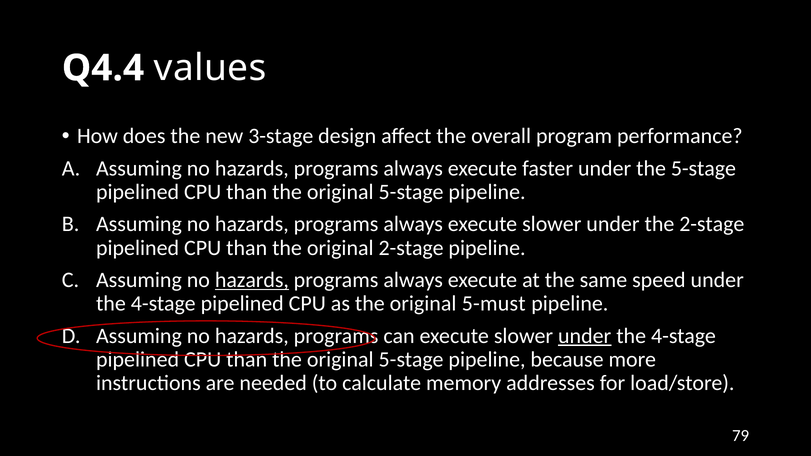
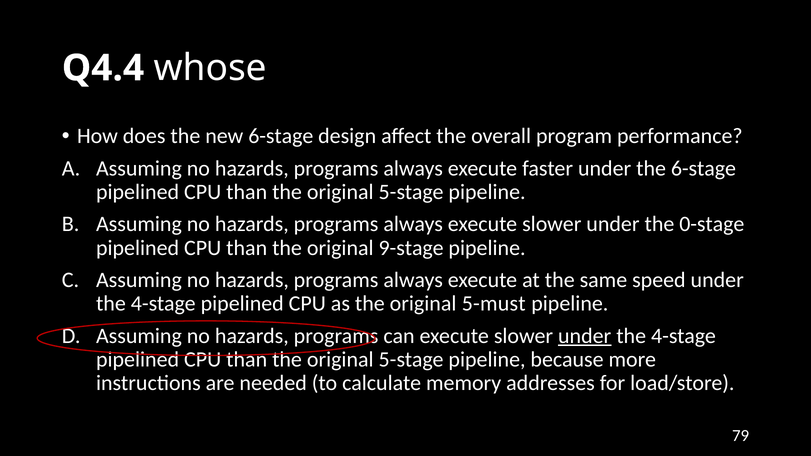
values: values -> whose (210, 68)
new 3-stage: 3-stage -> 6-stage (281, 136)
the 5-stage: 5-stage -> 6-stage (703, 168)
the 2-stage: 2-stage -> 0-stage (712, 224)
original 2-stage: 2-stage -> 9-stage (411, 248)
hazards underline: present -> none (252, 280)
